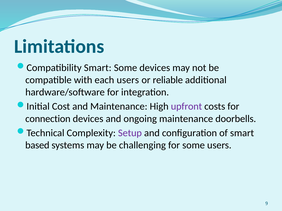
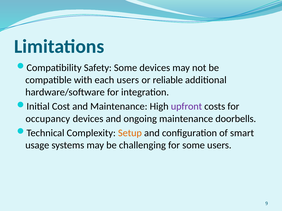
Compatibility Smart: Smart -> Safety (98, 68)
connection: connection -> occupancy (48, 119)
Setup colour: purple -> orange (130, 133)
based: based -> usage (37, 145)
